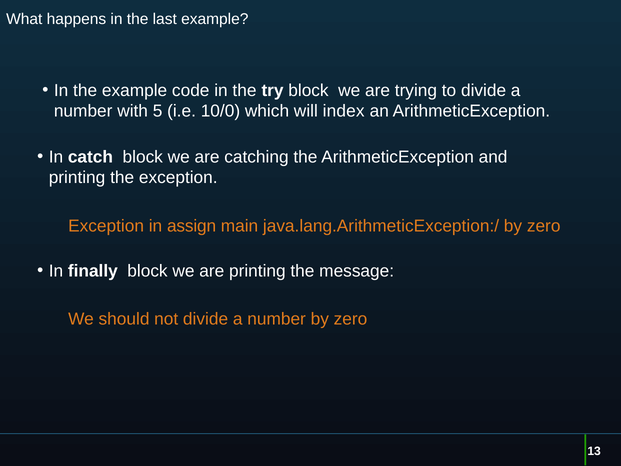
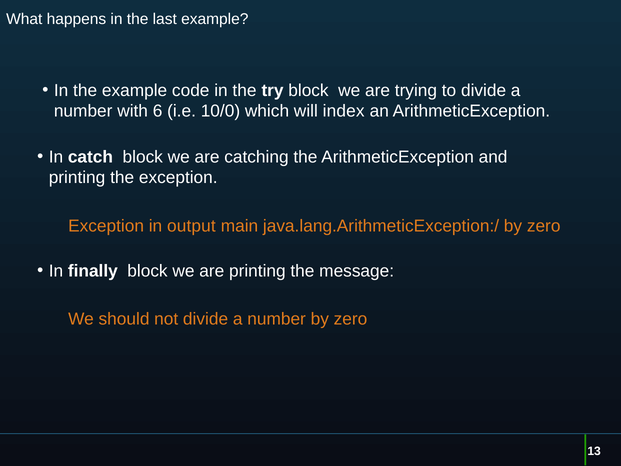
5: 5 -> 6 (158, 111)
assign: assign -> output (191, 226)
